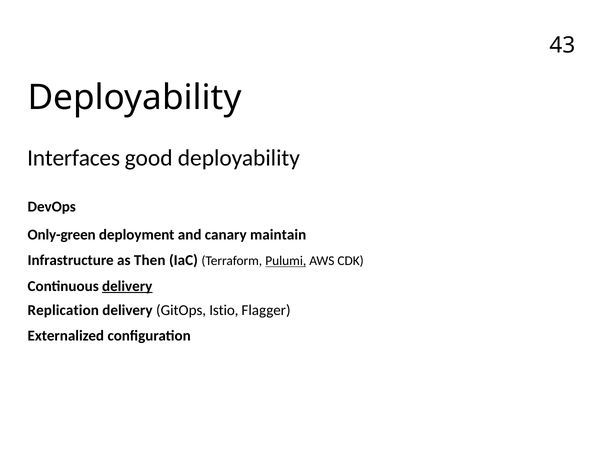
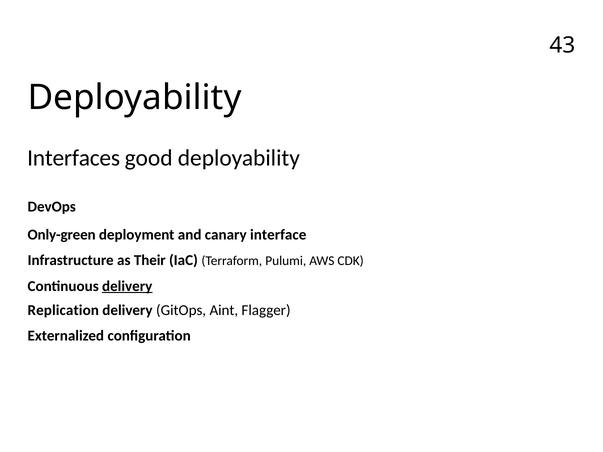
maintain: maintain -> interface (278, 235)
Then: Then -> Their (150, 261)
Pulumi underline: present -> none (286, 261)
Istio: Istio -> Aint (224, 310)
